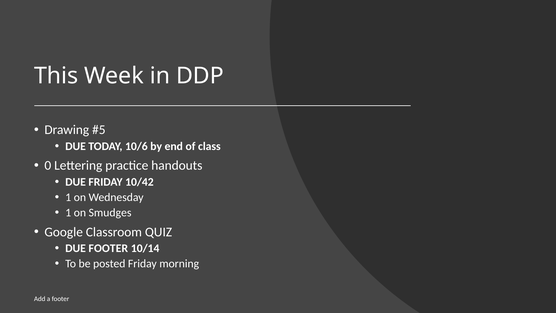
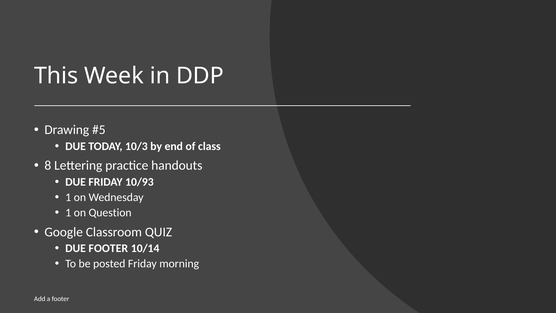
10/6: 10/6 -> 10/3 (136, 146)
0: 0 -> 8 (48, 165)
10/42: 10/42 -> 10/93 (139, 182)
Smudges: Smudges -> Question (110, 213)
